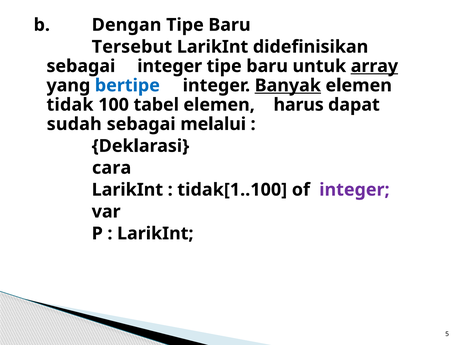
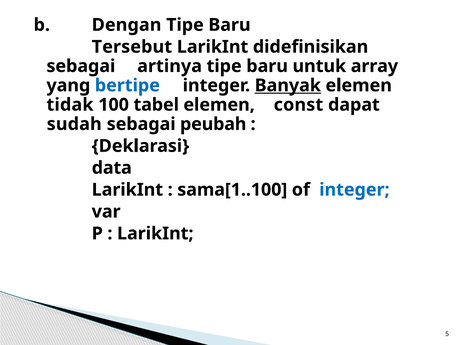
sebagai integer: integer -> artinya (170, 66)
array underline: present -> none (374, 66)
harus: harus -> const (298, 105)
melalui: melalui -> peubah (213, 124)
cara: cara -> data (112, 168)
tidak[1..100: tidak[1..100 -> sama[1..100 (232, 190)
integer colour: purple -> blue (354, 190)
